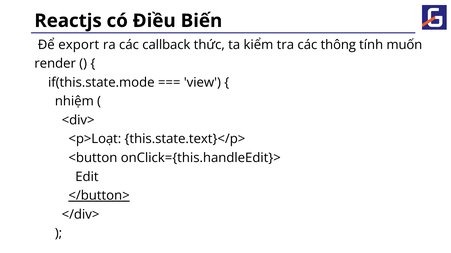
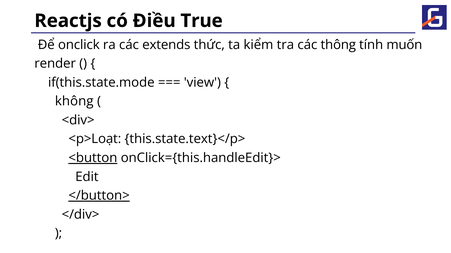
Biến: Biến -> True (202, 21)
export: export -> onclick (79, 45)
callback: callback -> extends (166, 45)
nhiệm: nhiệm -> không (74, 102)
<button underline: none -> present (93, 158)
